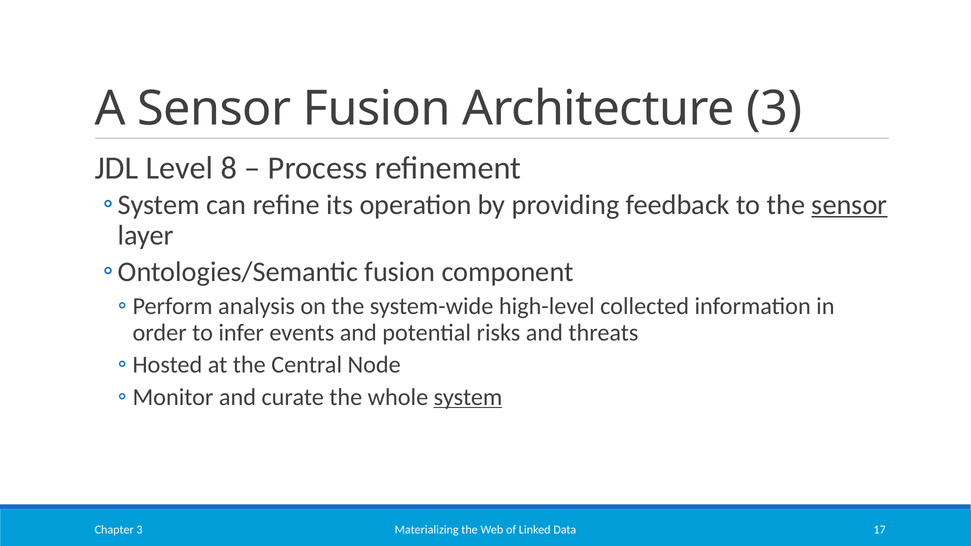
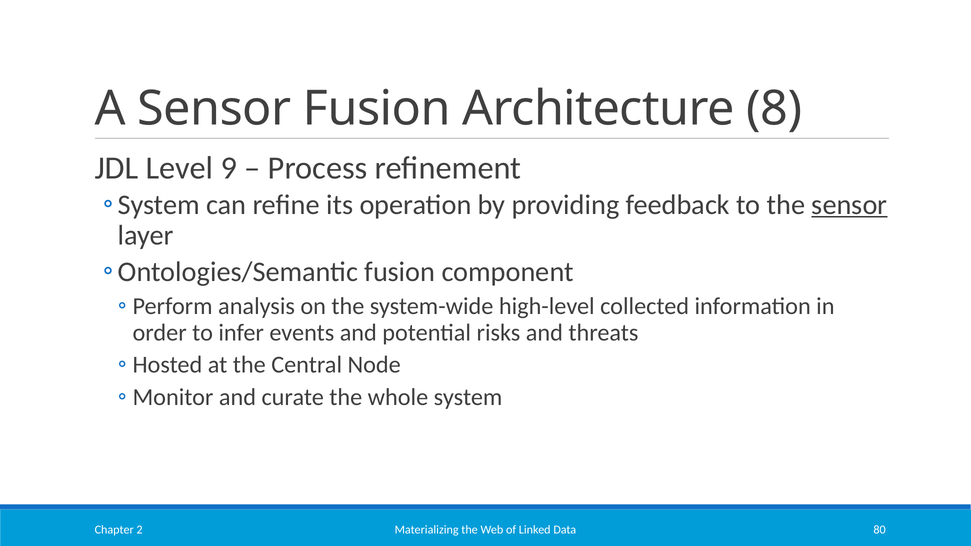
Architecture 3: 3 -> 8 (774, 109)
8: 8 -> 9 (229, 168)
system underline: present -> none (468, 397)
17: 17 -> 80 (880, 530)
Chapter 3: 3 -> 2 (140, 530)
